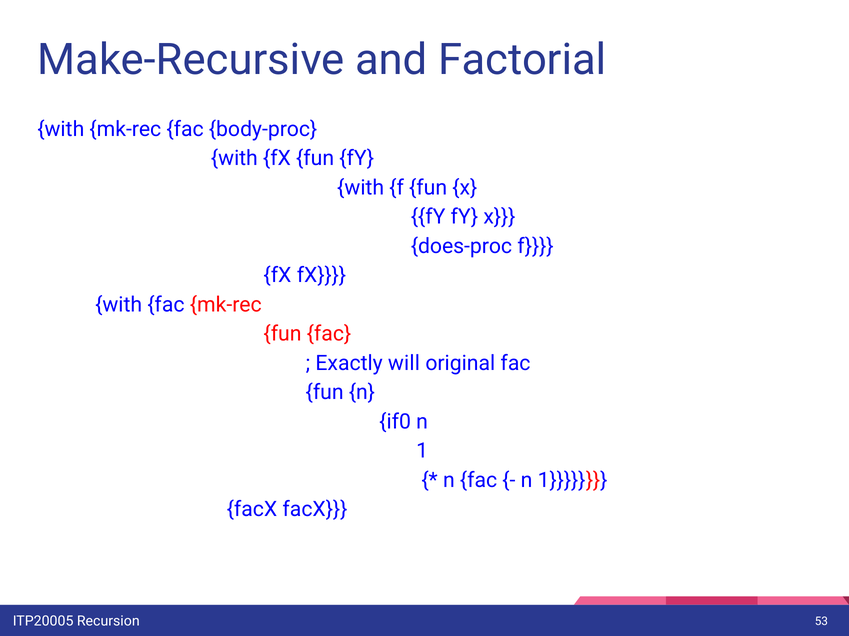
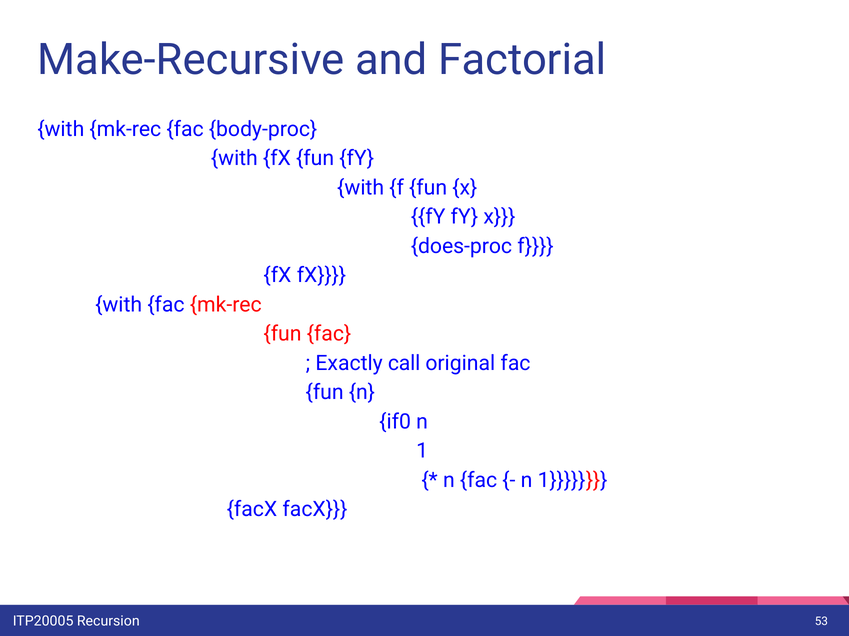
will: will -> call (404, 363)
